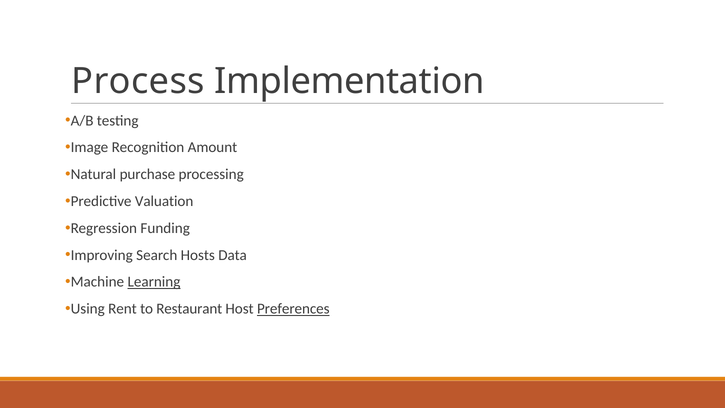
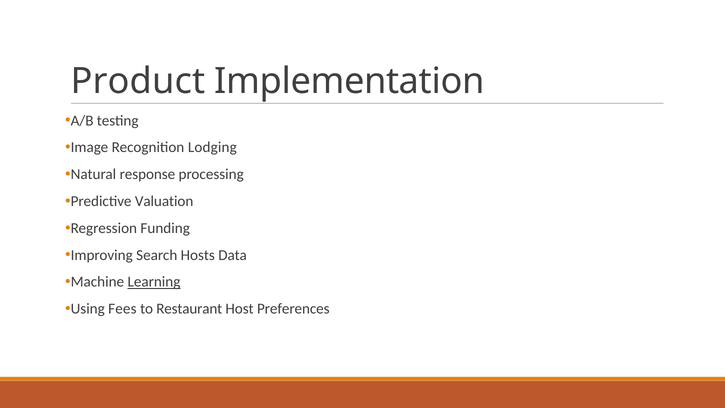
Process: Process -> Product (138, 81)
Amount: Amount -> Lodging (212, 147)
purchase: purchase -> response (147, 174)
Rent: Rent -> Fees (122, 309)
Preferences underline: present -> none (293, 309)
